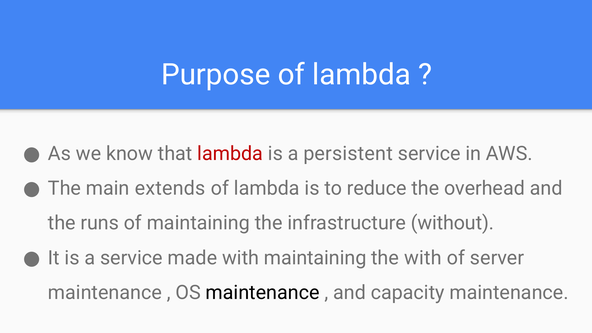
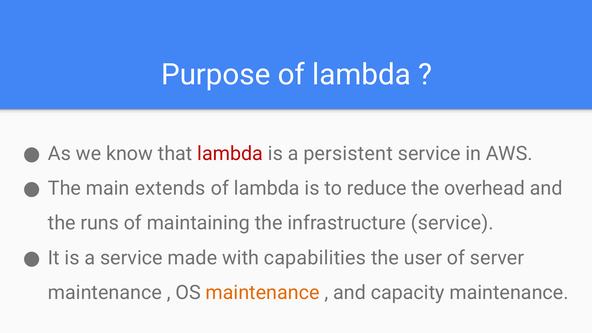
infrastructure without: without -> service (452, 223)
with maintaining: maintaining -> capabilities (315, 258)
the with: with -> user (423, 258)
maintenance colour: black -> orange (263, 293)
